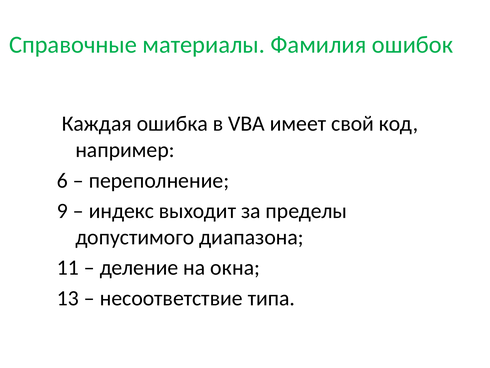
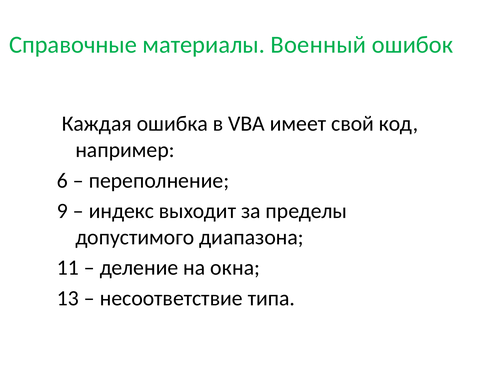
Фамилия: Фамилия -> Военный (318, 45)
